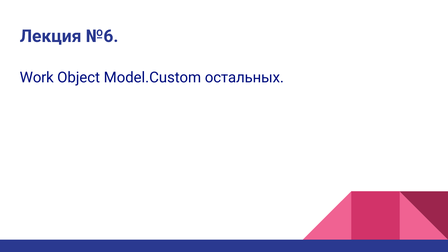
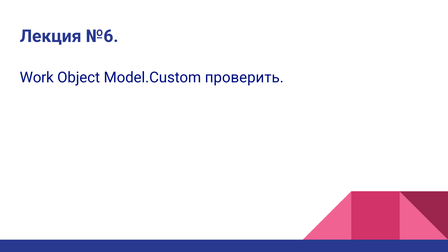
остальных: остальных -> проверить (244, 77)
